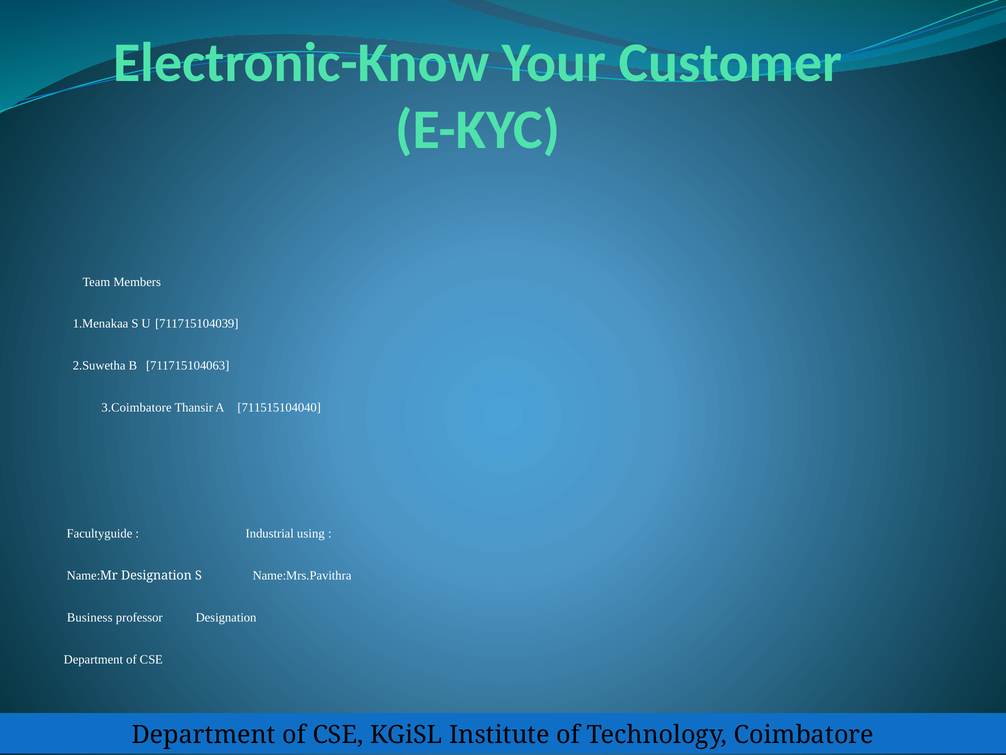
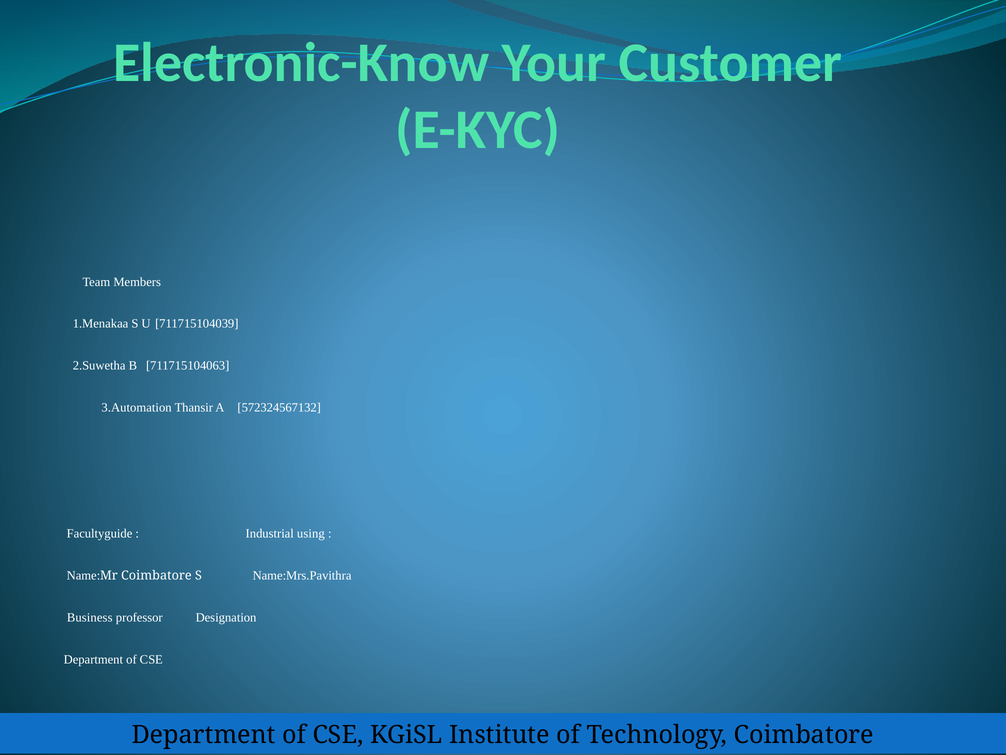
3.Coimbatore: 3.Coimbatore -> 3.Automation (137, 408)
711515104040: 711515104040 -> 572324567132 (279, 408)
Name:Mr Designation: Designation -> Coimbatore (156, 575)
